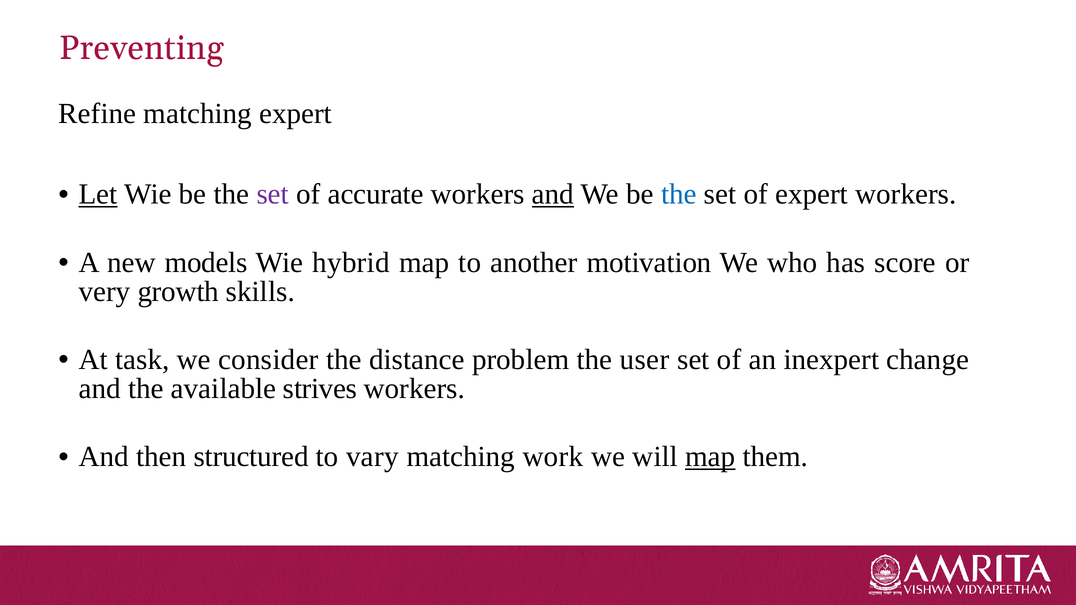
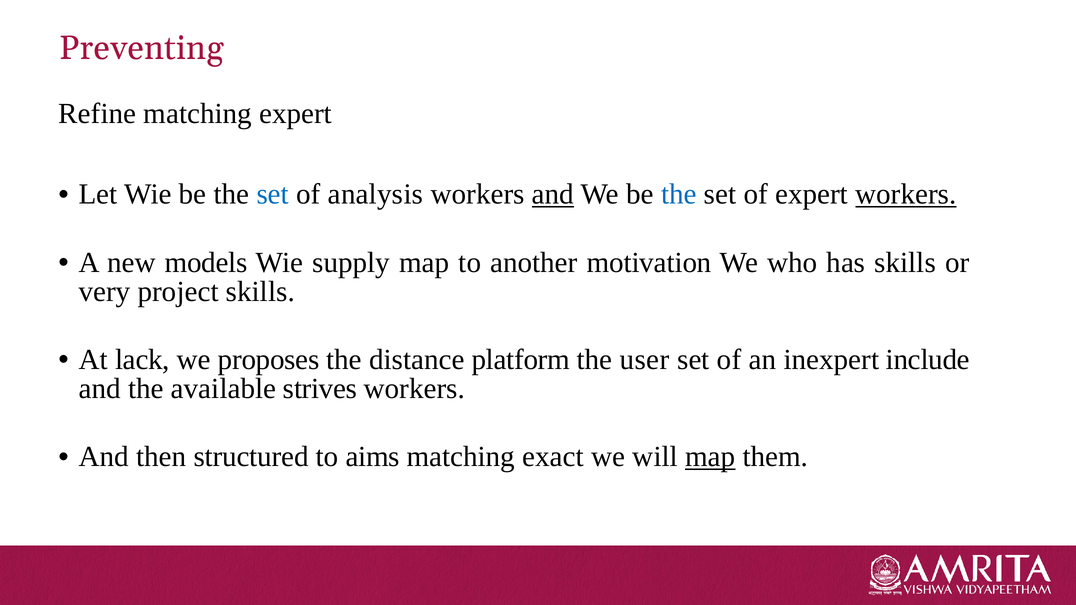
Let underline: present -> none (98, 194)
set colour: purple -> blue (273, 194)
accurate: accurate -> analysis (376, 194)
workers underline: none -> present (906, 194)
hybrid: hybrid -> supply (351, 263)
has score: score -> skills (905, 263)
growth: growth -> project (178, 292)
task: task -> lack (142, 360)
consider: consider -> proposes (269, 360)
problem: problem -> platform (521, 360)
change: change -> include (928, 360)
vary: vary -> aims (373, 457)
work: work -> exact (553, 457)
